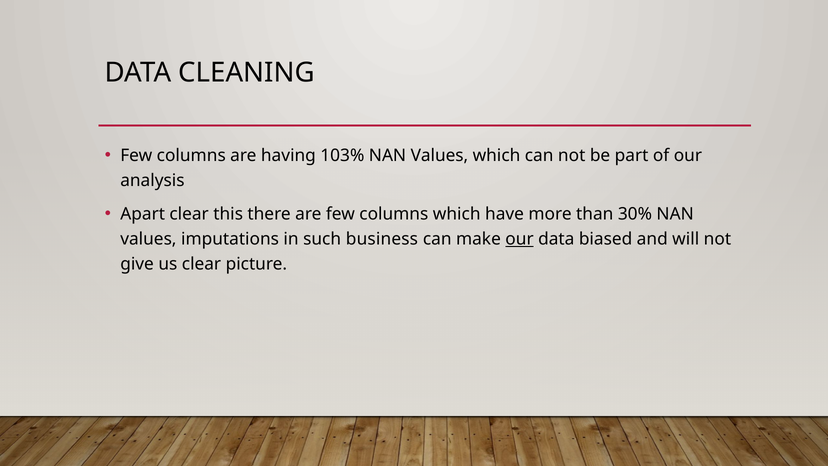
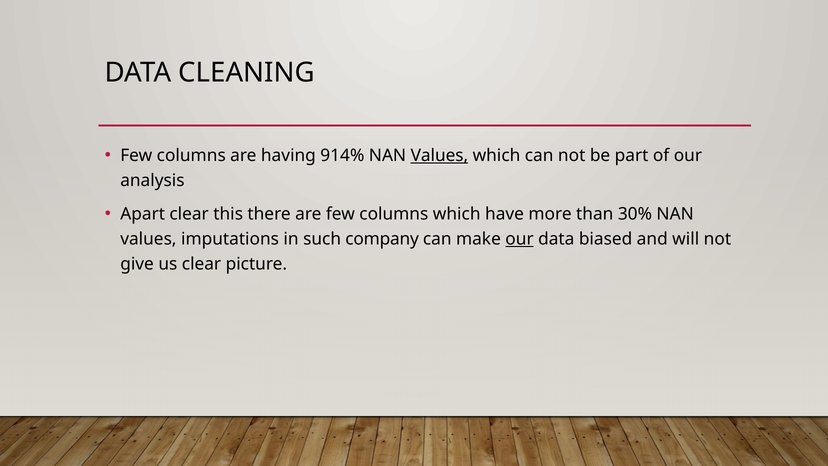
103%: 103% -> 914% (342, 156)
Values underline: none -> present (439, 156)
business: business -> company (382, 239)
